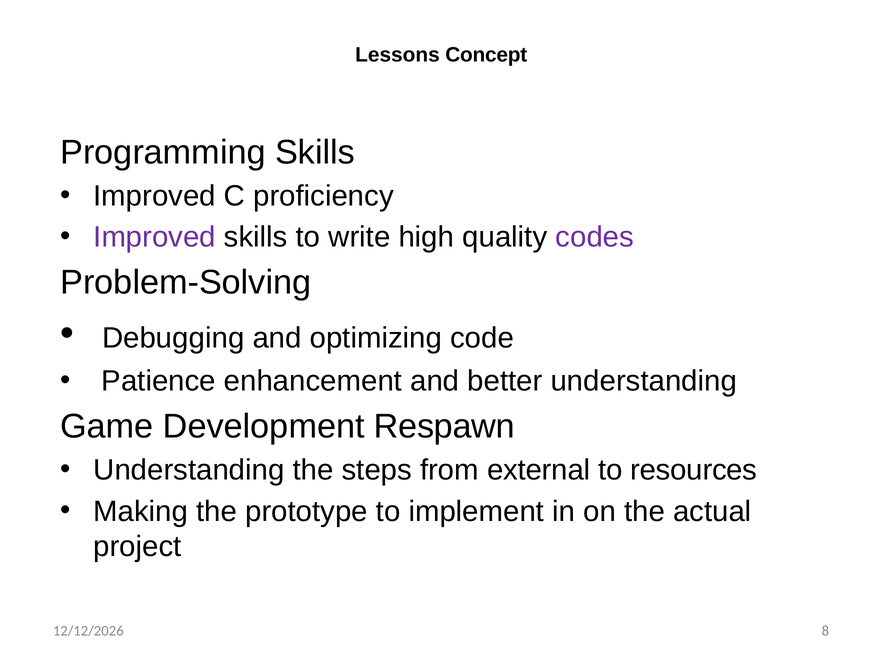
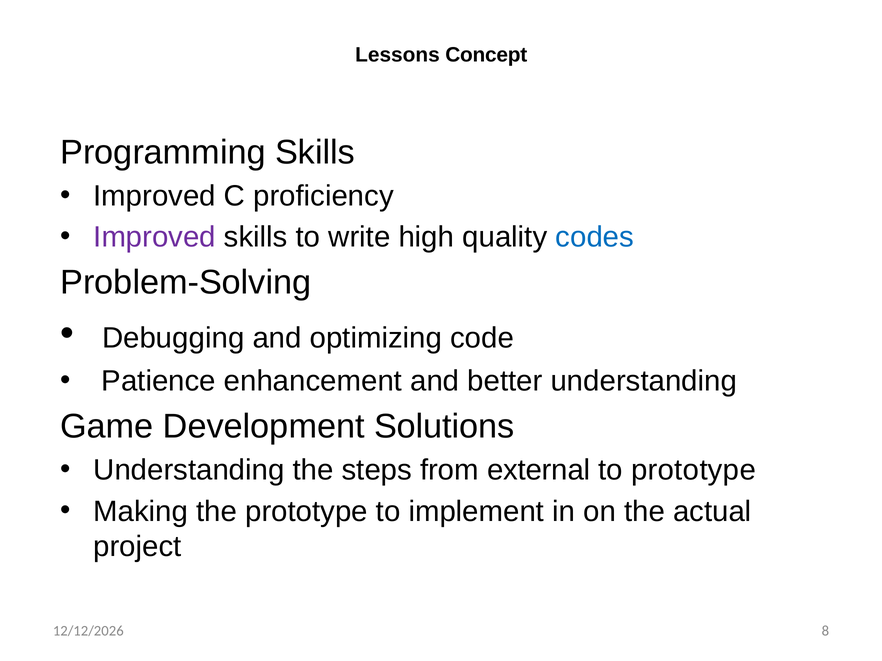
codes colour: purple -> blue (595, 237)
Respawn: Respawn -> Solutions (444, 427)
to resources: resources -> prototype (694, 471)
